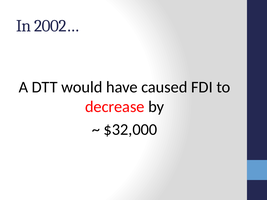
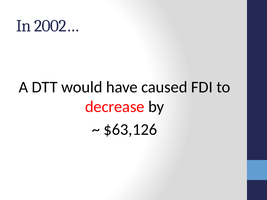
$32,000: $32,000 -> $63,126 (130, 130)
